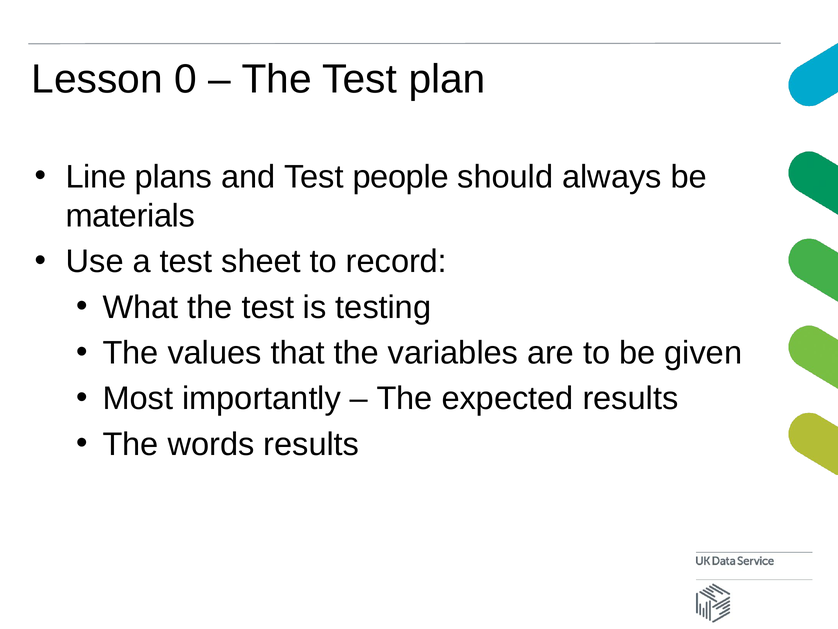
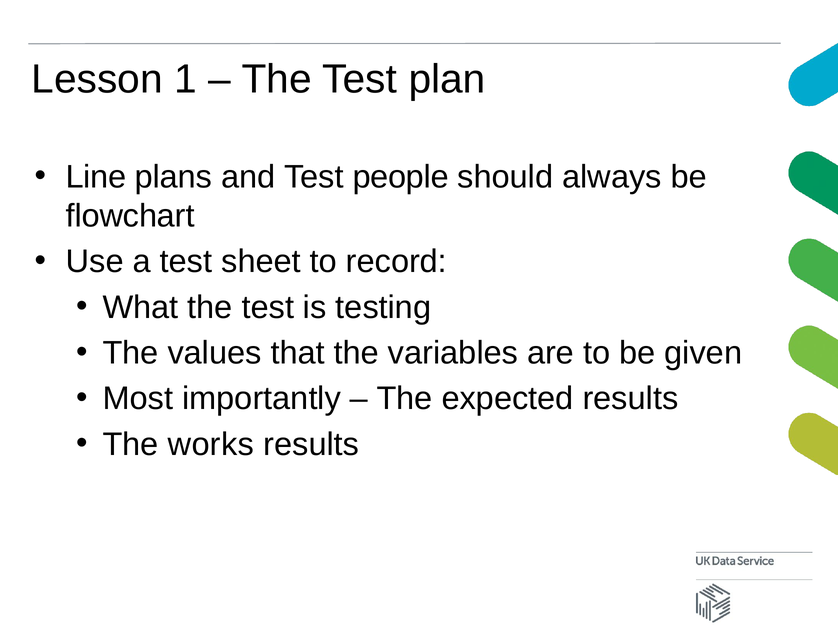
0: 0 -> 1 (185, 79)
materials: materials -> flowchart (130, 216)
words: words -> works (211, 444)
